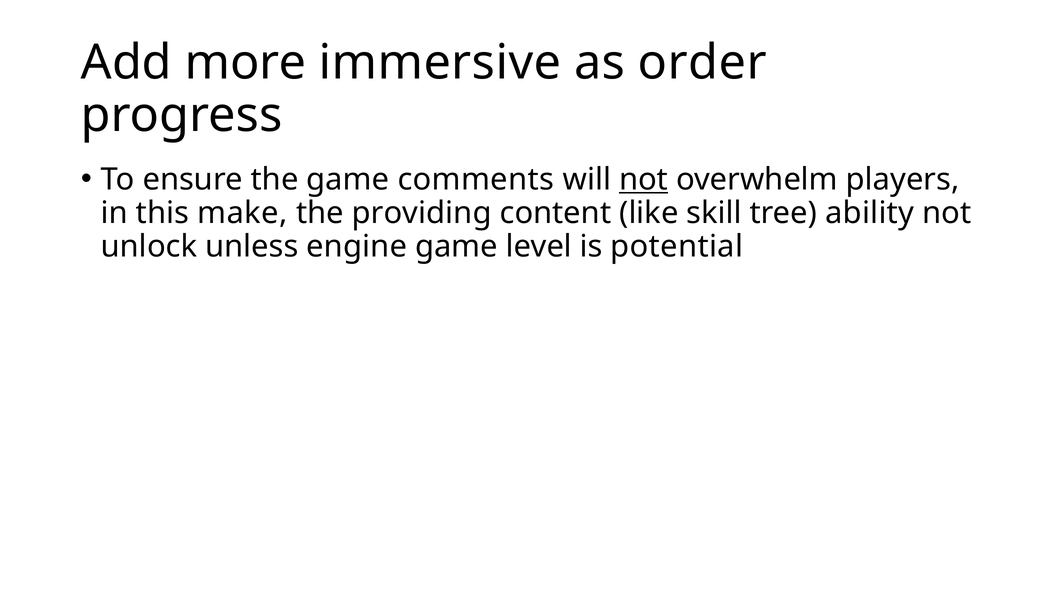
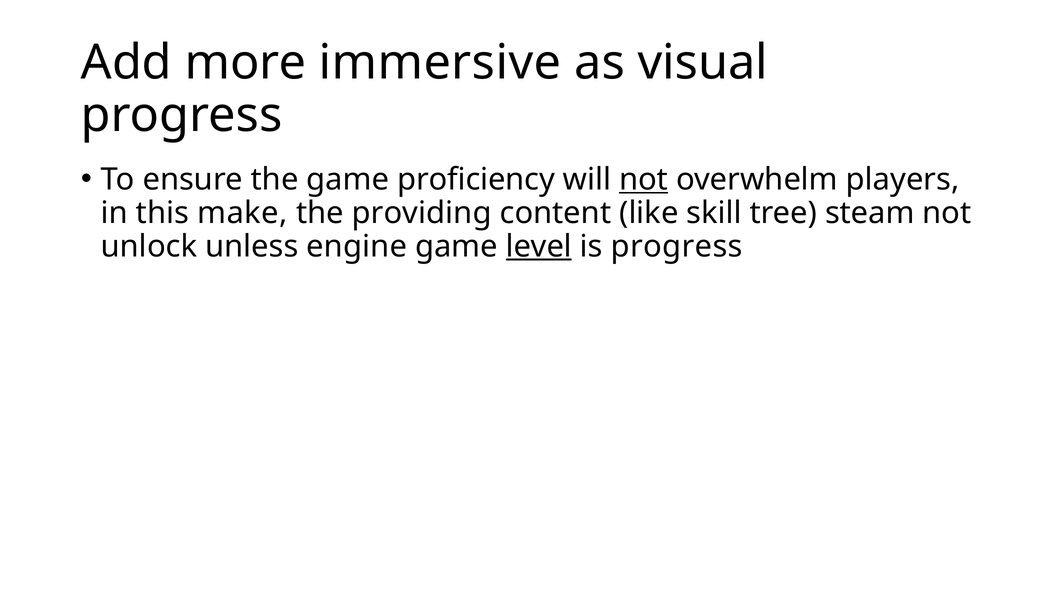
order: order -> visual (703, 63)
comments: comments -> proficiency (476, 180)
ability: ability -> steam (870, 213)
level underline: none -> present (539, 246)
is potential: potential -> progress (677, 246)
